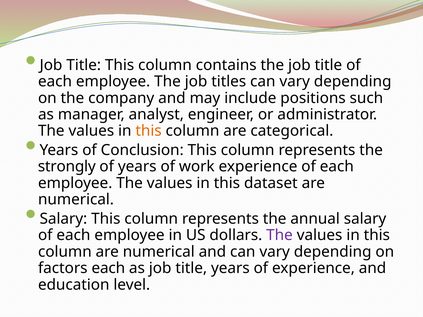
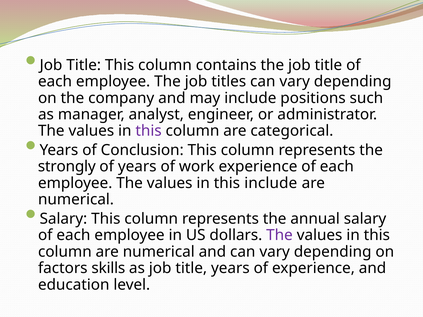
this colour: orange -> purple (149, 131)
this dataset: dataset -> include (271, 183)
factors each: each -> skills (108, 268)
